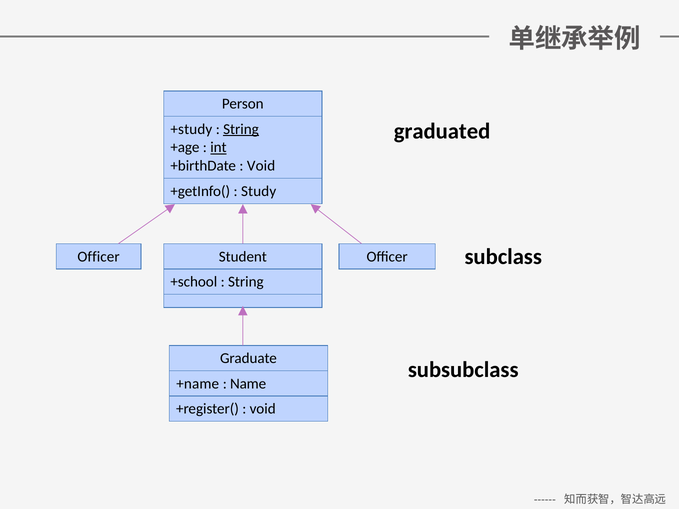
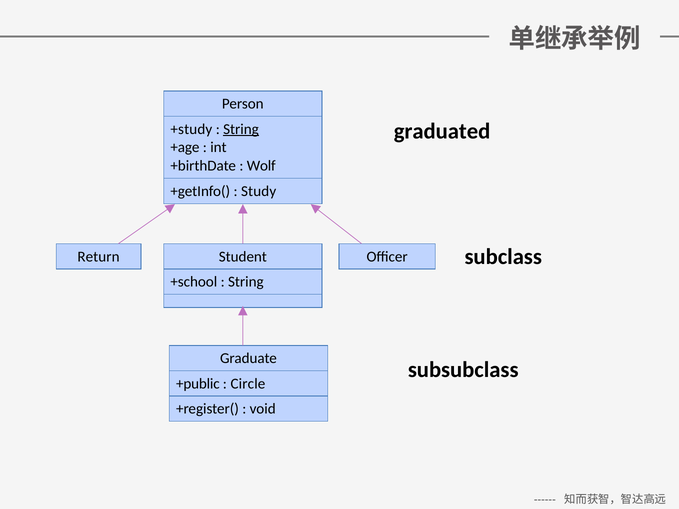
int underline: present -> none (218, 148)
Void: Void -> Wolf (261, 166)
Officer: Officer -> Return (99, 257)
+name: +name -> +public (198, 384)
Name: Name -> Circle (248, 384)
